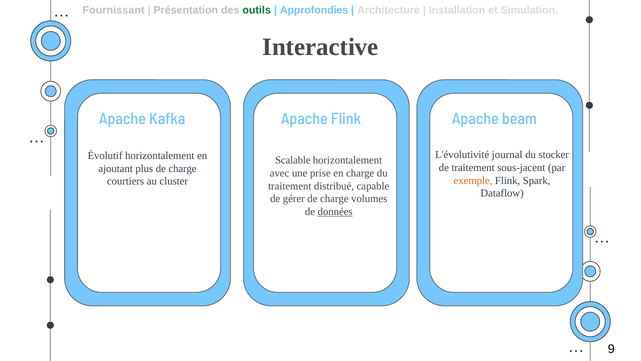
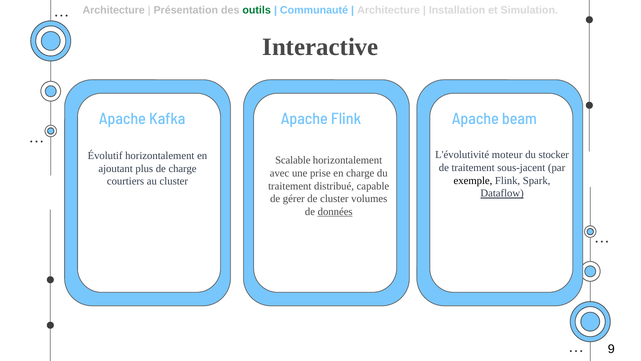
Fournissant: Fournissant -> Architecture (114, 10)
Approfondies: Approfondies -> Communauté (314, 10)
journal: journal -> moteur (507, 155)
exemple colour: orange -> black (473, 180)
Dataflow underline: none -> present (502, 193)
gérer de charge: charge -> cluster (334, 199)
